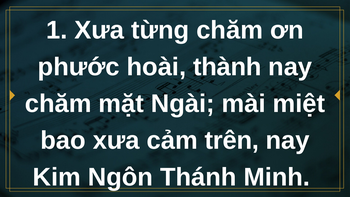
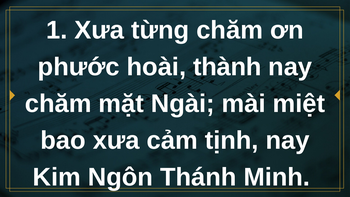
trên: trên -> tịnh (232, 140)
